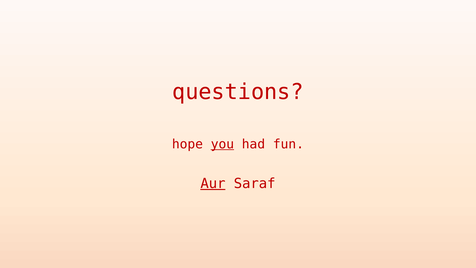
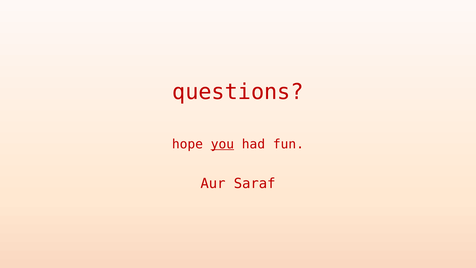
Aur underline: present -> none (213, 183)
